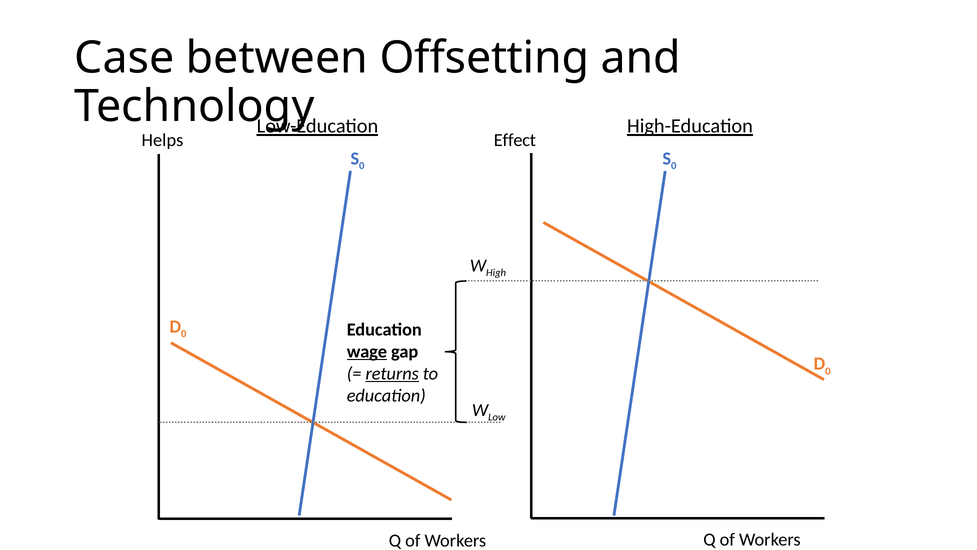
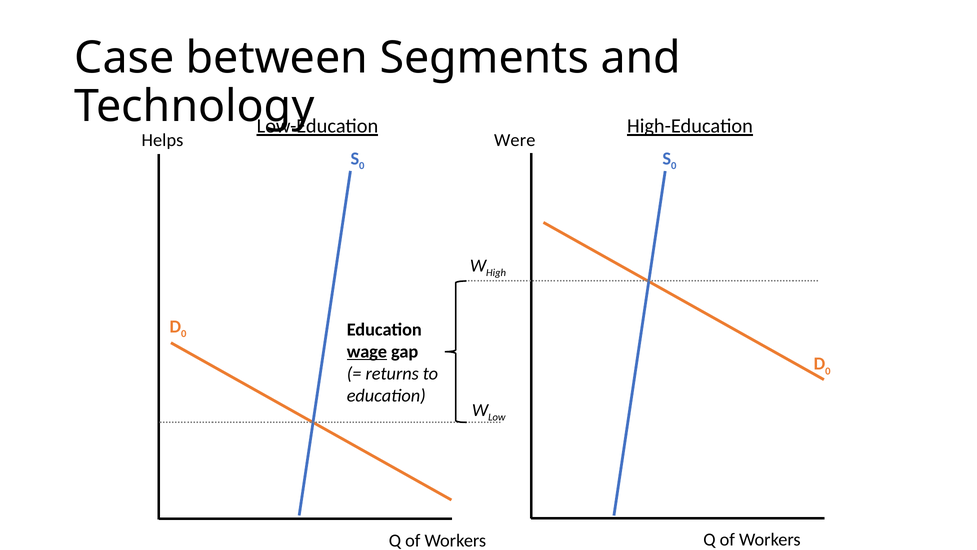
Offsetting: Offsetting -> Segments (484, 58)
Effect: Effect -> Were (515, 140)
returns underline: present -> none (392, 373)
